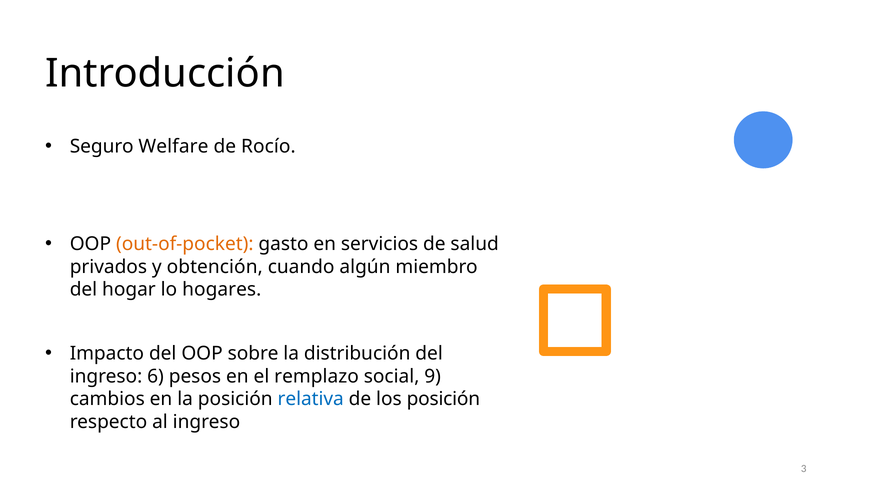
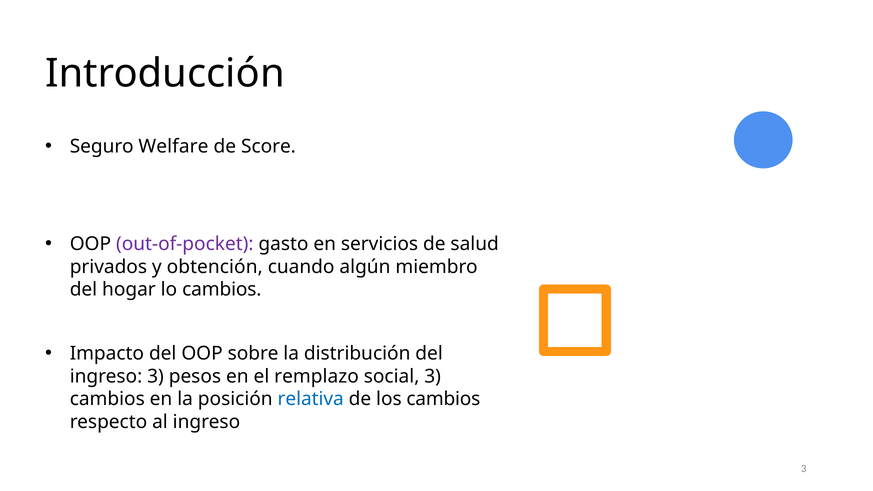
Rocío: Rocío -> Score (268, 147)
out-of-pocket colour: orange -> purple (185, 244)
lo hogares: hogares -> cambios (222, 289)
6: 6 -> 3 (156, 376)
social 9: 9 -> 3 (433, 376)
los posición: posición -> cambios (443, 399)
